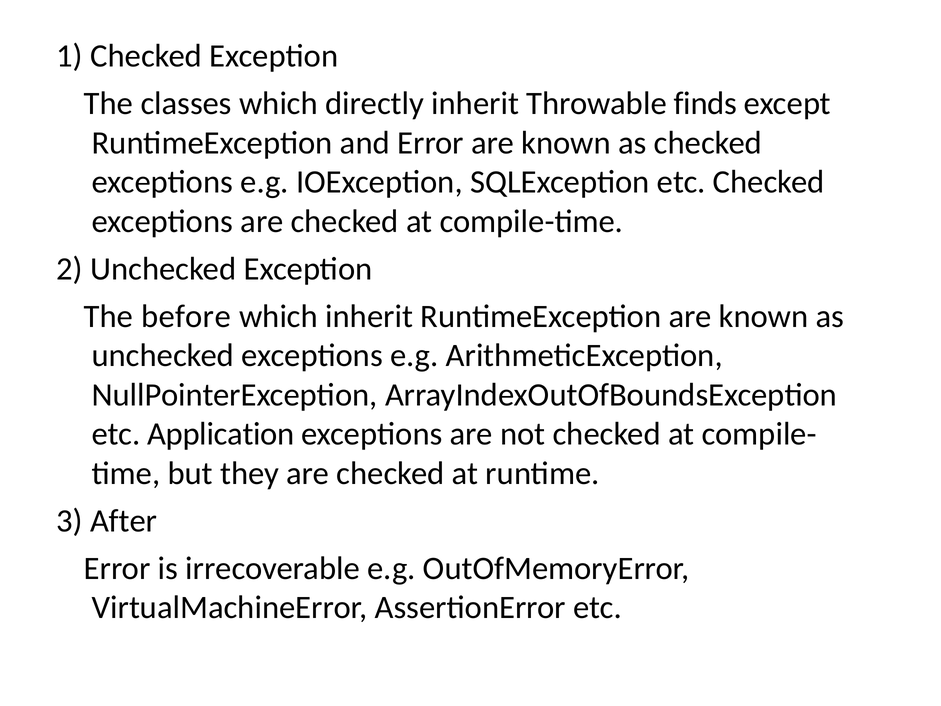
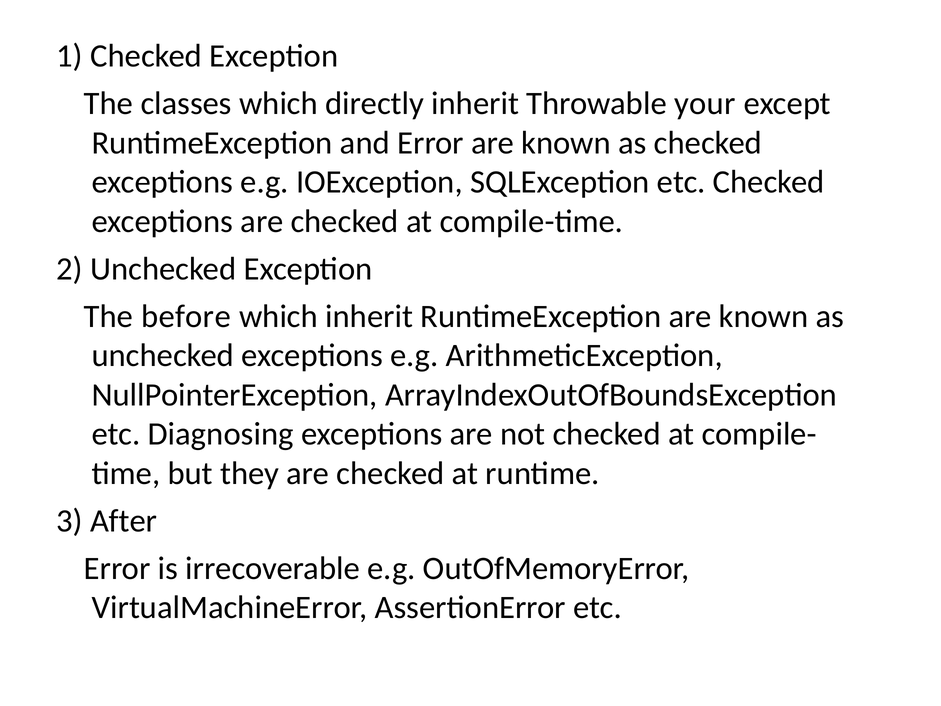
finds: finds -> your (705, 104)
Application: Application -> Diagnosing (221, 434)
